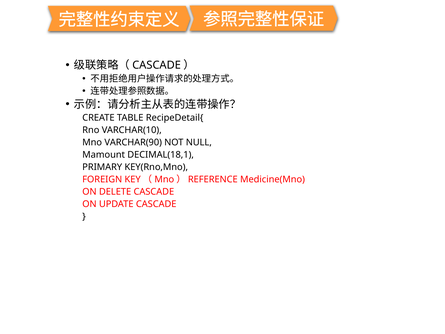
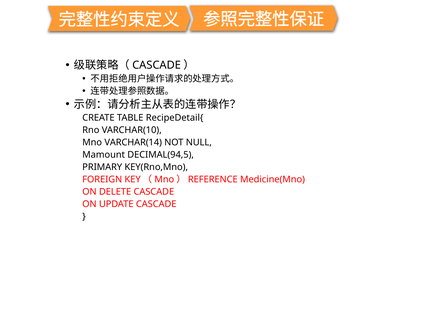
VARCHAR(90: VARCHAR(90 -> VARCHAR(14 (133, 142)
DECIMAL(18,1: DECIMAL(18,1 -> DECIMAL(94,5 (161, 155)
